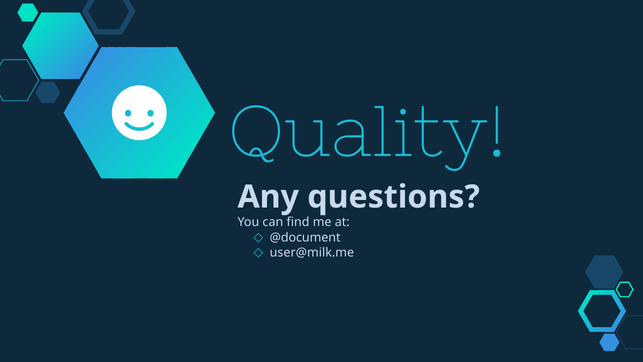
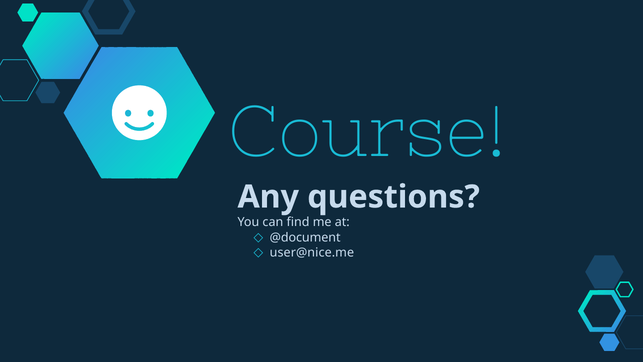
Quality: Quality -> Course (367, 133)
user@milk.me: user@milk.me -> user@nice.me (312, 252)
